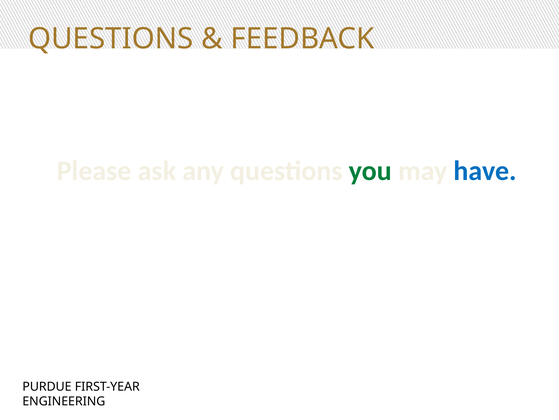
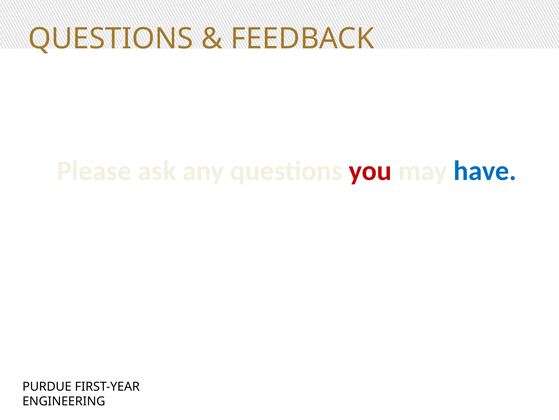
you colour: green -> red (370, 171)
